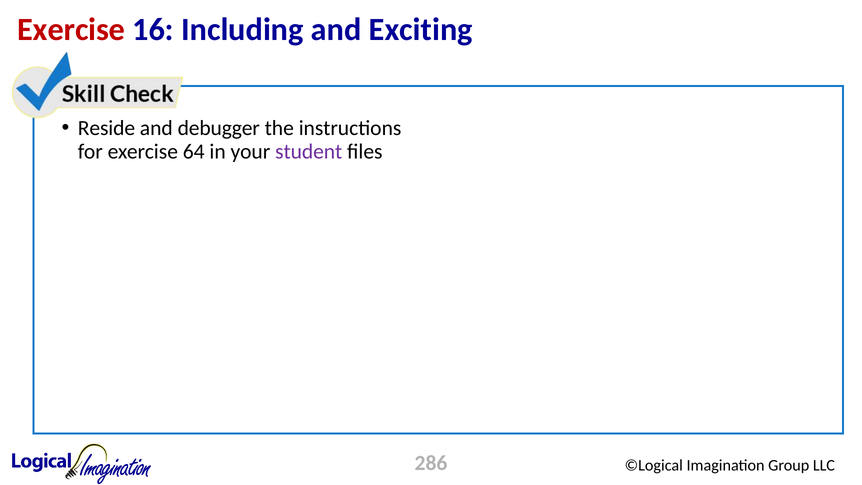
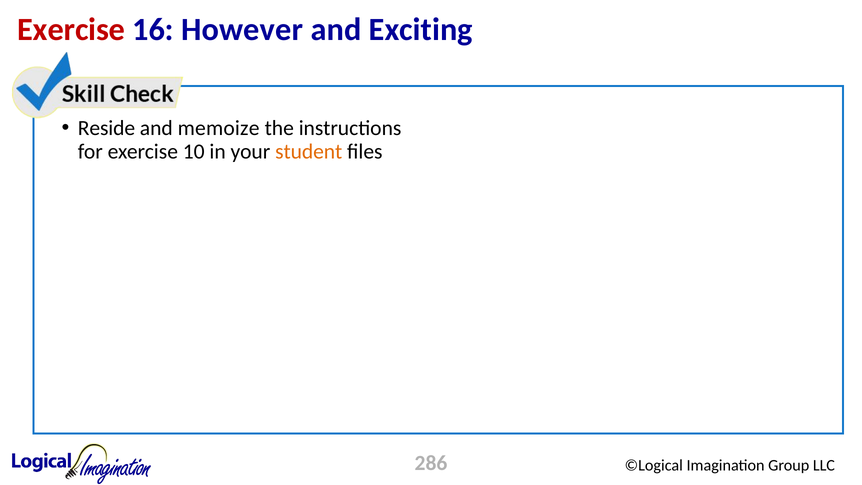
Including: Including -> However (242, 30)
debugger: debugger -> memoize (219, 128)
64: 64 -> 10 (194, 151)
student colour: purple -> orange (309, 151)
